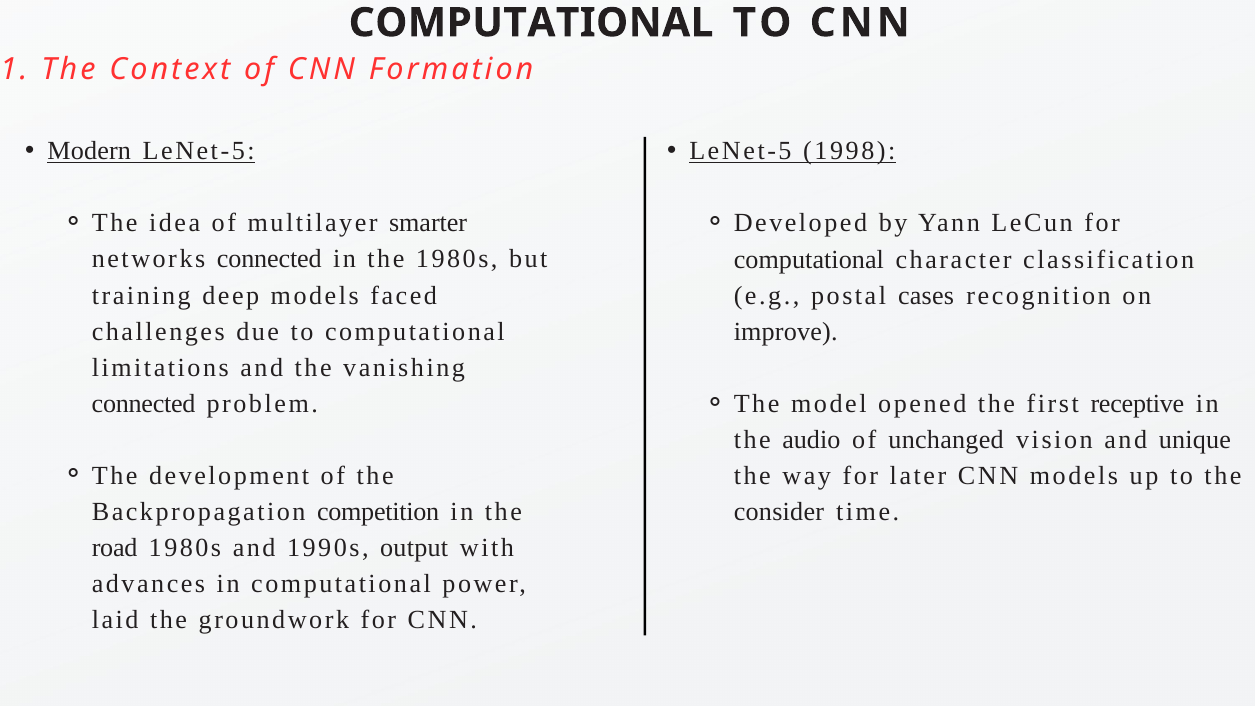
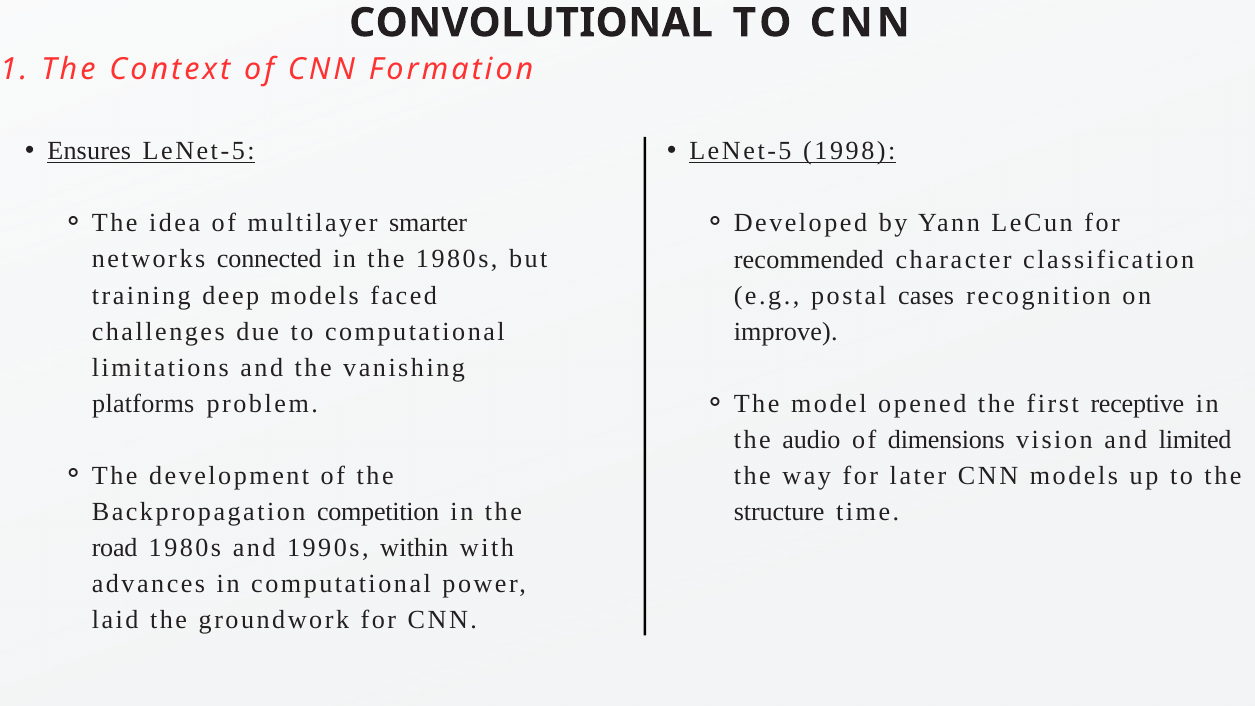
COMPUTATIONAL: COMPUTATIONAL -> CONVOLUTIONAL (531, 23)
Modern: Modern -> Ensures (89, 151)
computational: computational -> recommended (809, 259)
connected: connected -> platforms (143, 404)
unchanged: unchanged -> dimensions (946, 440)
unique: unique -> limited (1195, 440)
consider: consider -> structure (779, 512)
output: output -> within (414, 548)
